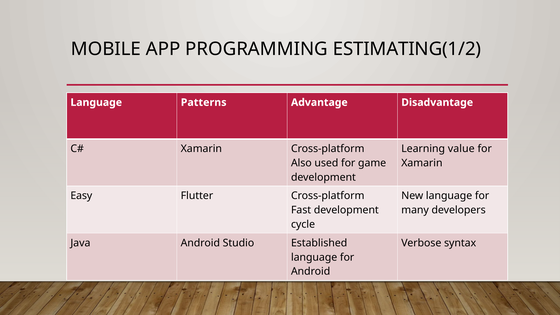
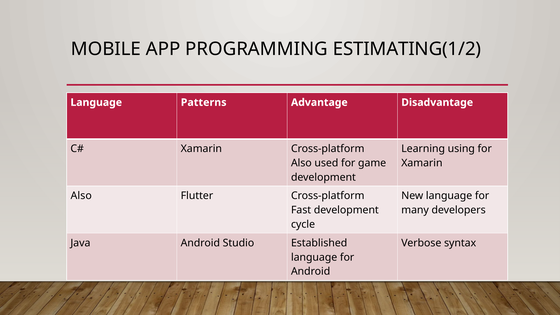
value: value -> using (461, 149)
Easy: Easy -> Also (81, 196)
